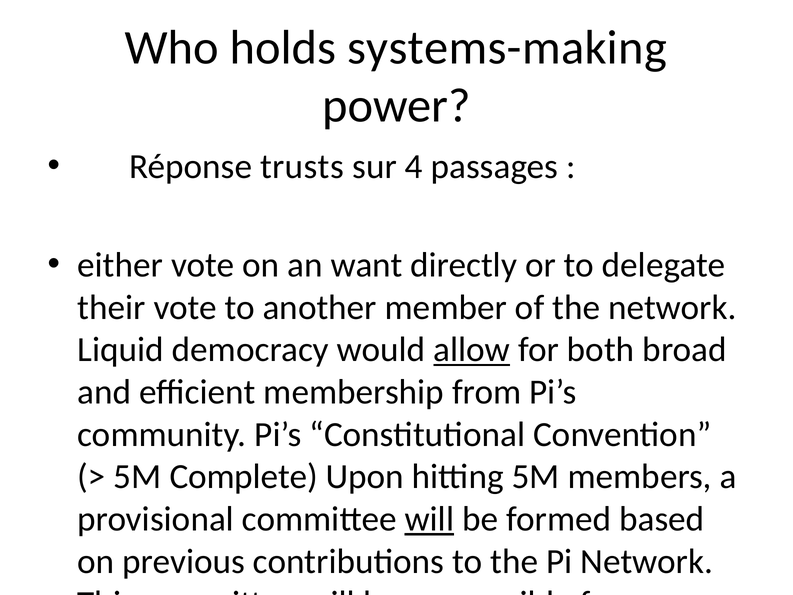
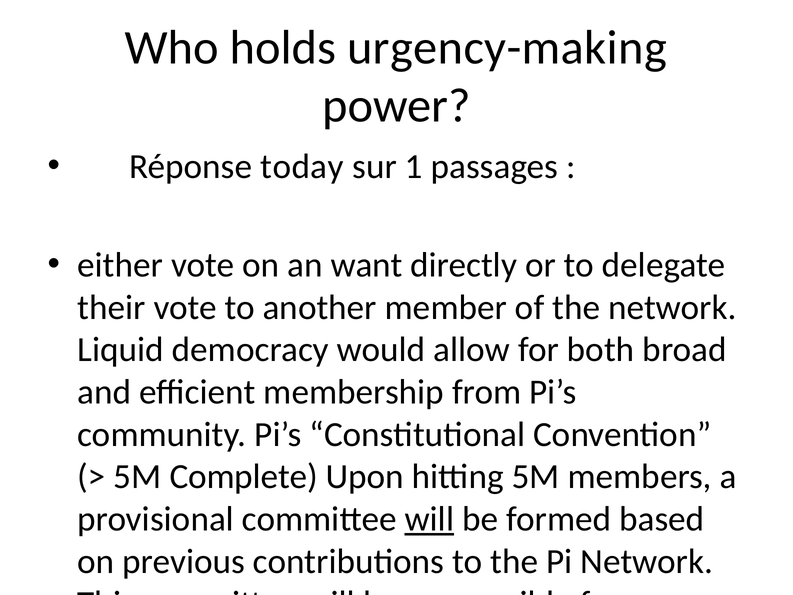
systems-making: systems-making -> urgency-making (507, 48)
trusts: trusts -> today (302, 166)
4: 4 -> 1 (414, 166)
allow underline: present -> none (472, 350)
